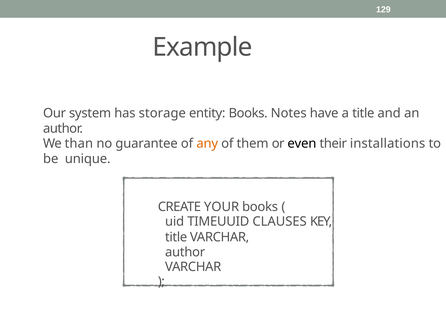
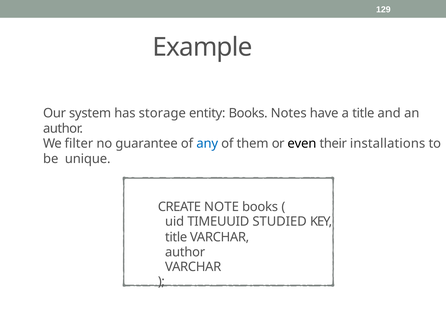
than: than -> filter (79, 143)
any colour: orange -> blue (207, 143)
YOUR: YOUR -> NOTE (222, 206)
CLAUSES: CLAUSES -> STUDIED (280, 221)
